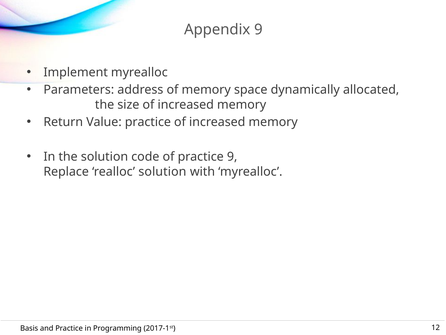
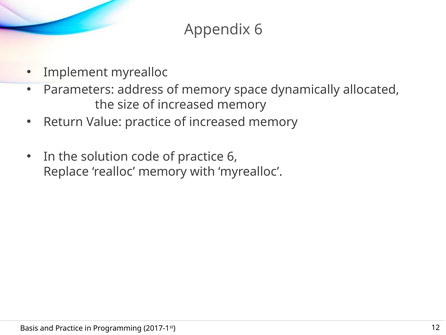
Appendix 9: 9 -> 6 (258, 30)
practice 9: 9 -> 6 (232, 157)
realloc solution: solution -> memory (163, 172)
